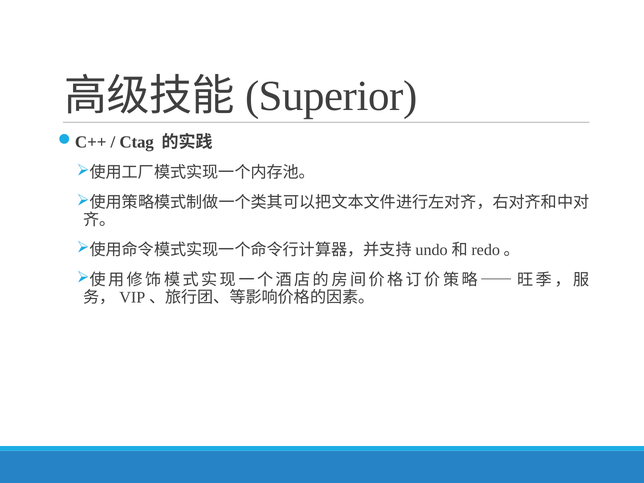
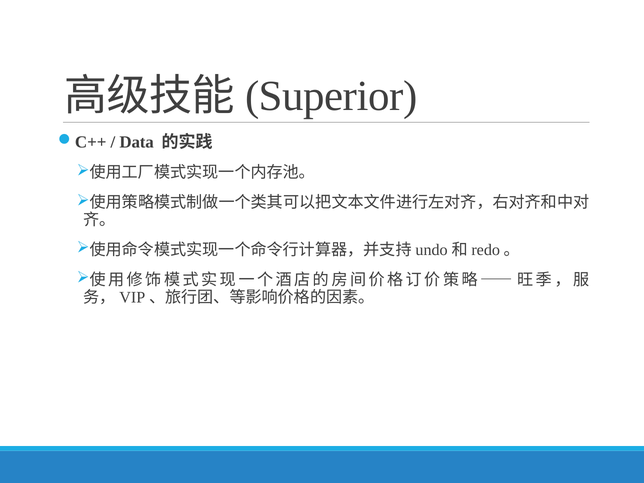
Ctag: Ctag -> Data (137, 142)
